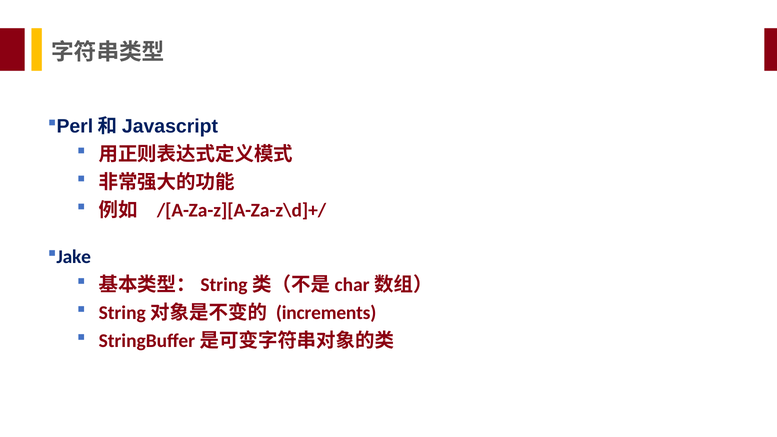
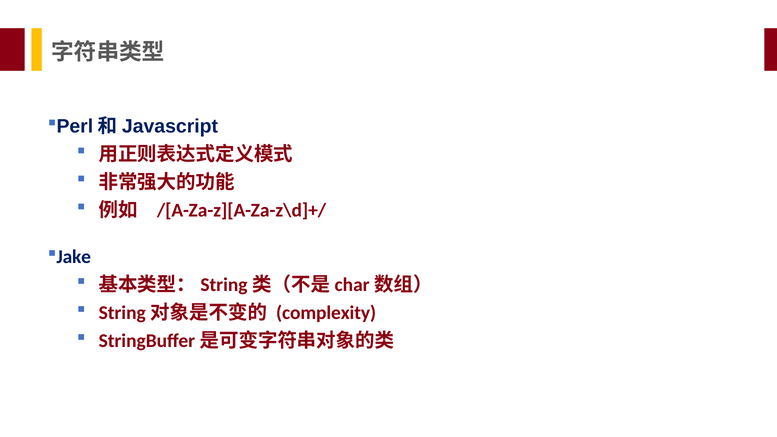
increments: increments -> complexity (326, 313)
